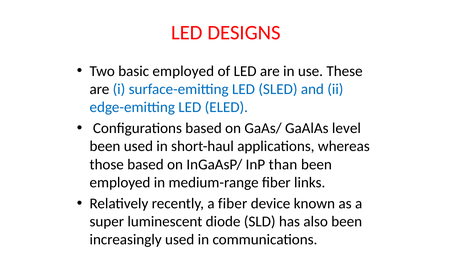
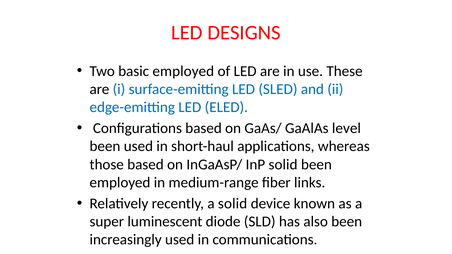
InP than: than -> solid (283, 165)
a fiber: fiber -> solid (233, 204)
